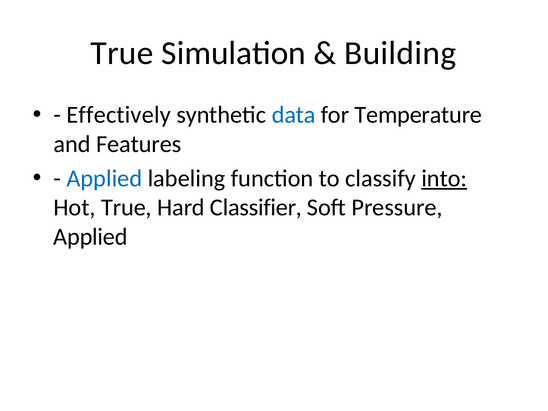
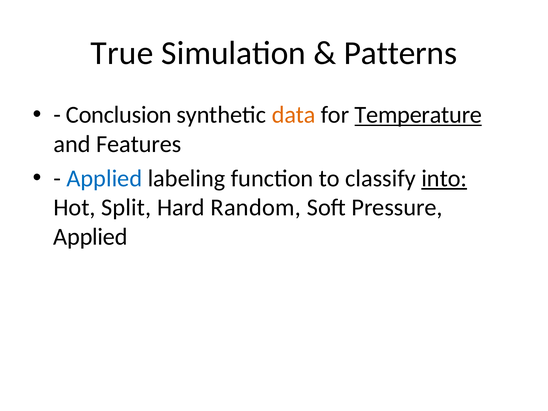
Building: Building -> Patterns (400, 53)
Effectively: Effectively -> Conclusion (119, 115)
data colour: blue -> orange (294, 115)
Temperature underline: none -> present (418, 115)
Hot True: True -> Split (126, 208)
Classifier: Classifier -> Random (256, 208)
